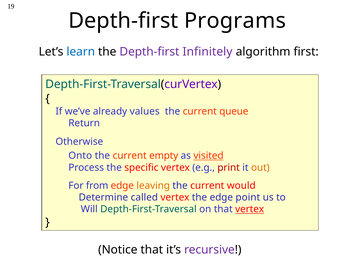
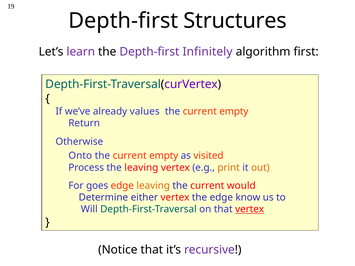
Programs: Programs -> Structures (235, 21)
learn colour: blue -> purple (81, 52)
queue: queue -> empty (234, 111)
visited underline: present -> none (208, 156)
the specific: specific -> leaving (141, 168)
print colour: red -> orange (229, 168)
from: from -> goes (97, 186)
called: called -> either (144, 198)
point: point -> know (248, 198)
